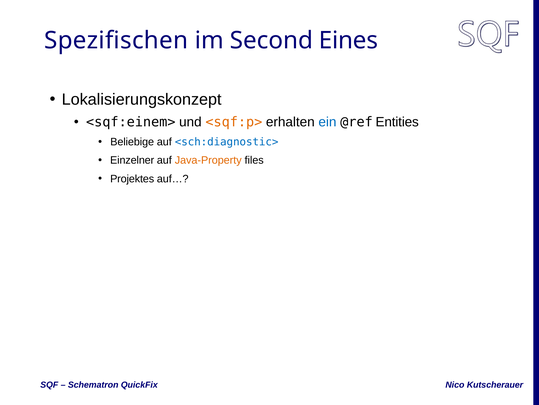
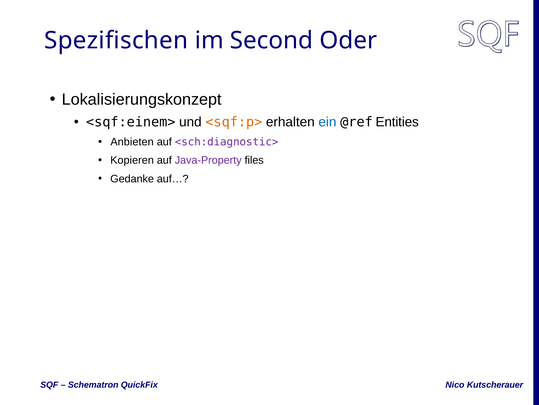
Eines: Eines -> Oder (348, 40)
Beliebige: Beliebige -> Anbieten (132, 142)
<sch:diagnostic> colour: blue -> purple (227, 142)
Einzelner: Einzelner -> Kopieren (132, 160)
Java-Property colour: orange -> purple (208, 160)
Projektes: Projektes -> Gedanke (132, 178)
